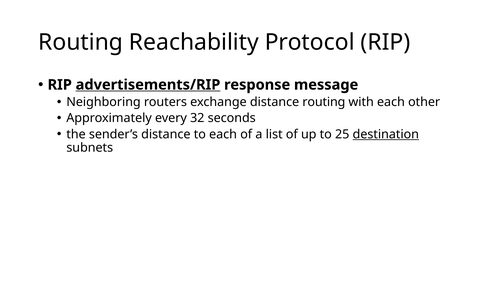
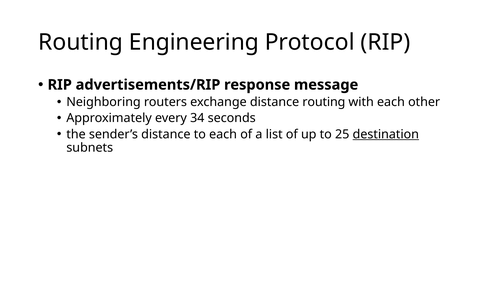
Reachability: Reachability -> Engineering (194, 42)
advertisements/RIP underline: present -> none (148, 85)
32: 32 -> 34 (197, 118)
